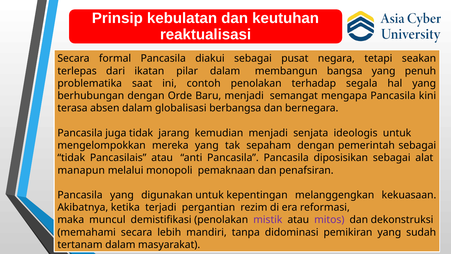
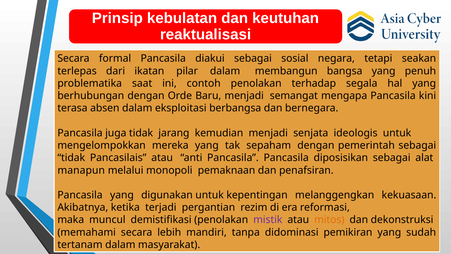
pusat: pusat -> sosial (295, 58)
globalisasi: globalisasi -> eksploitasi (181, 108)
mitos colour: purple -> orange (329, 220)
